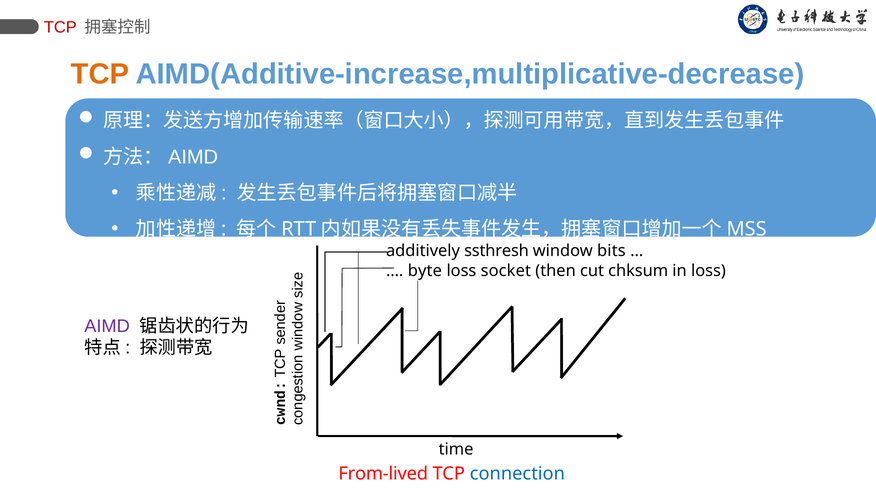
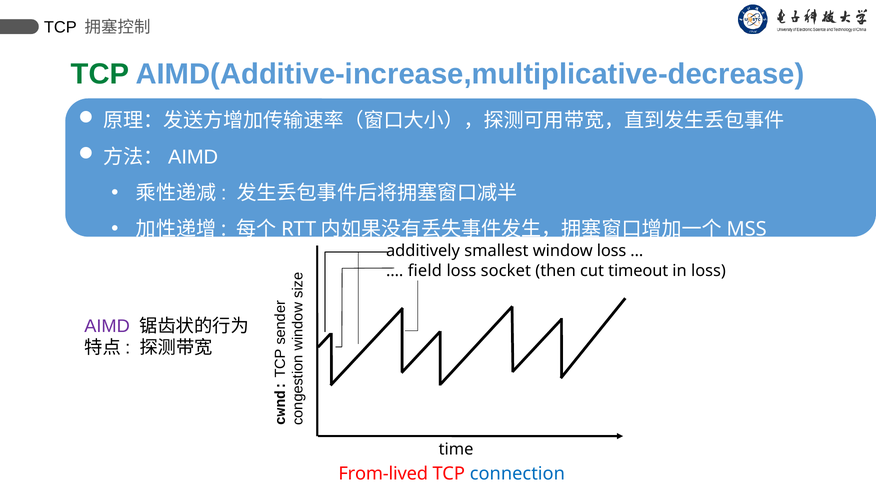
TCP colour: red -> black (60, 27)
TCP colour: orange -> green (100, 74)
ssthresh: ssthresh -> smallest (496, 251)
window bits: bits -> loss (612, 251)
byte: byte -> field (425, 271)
chksum: chksum -> timeout (638, 271)
